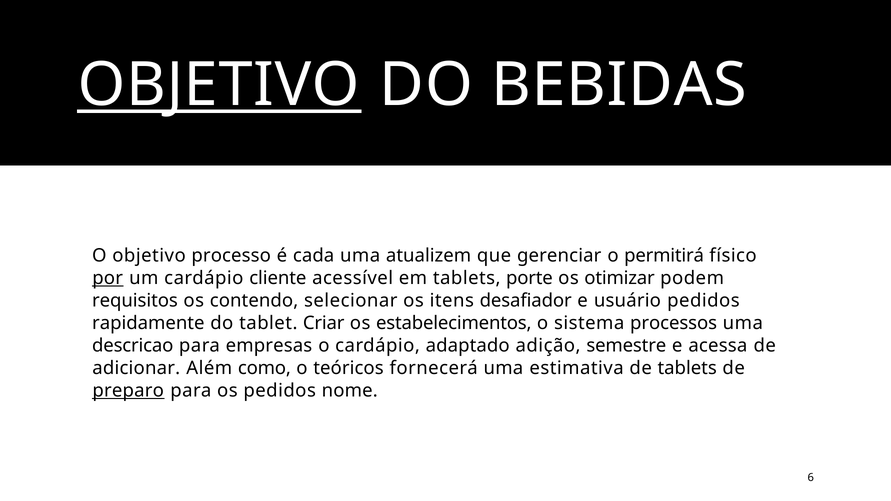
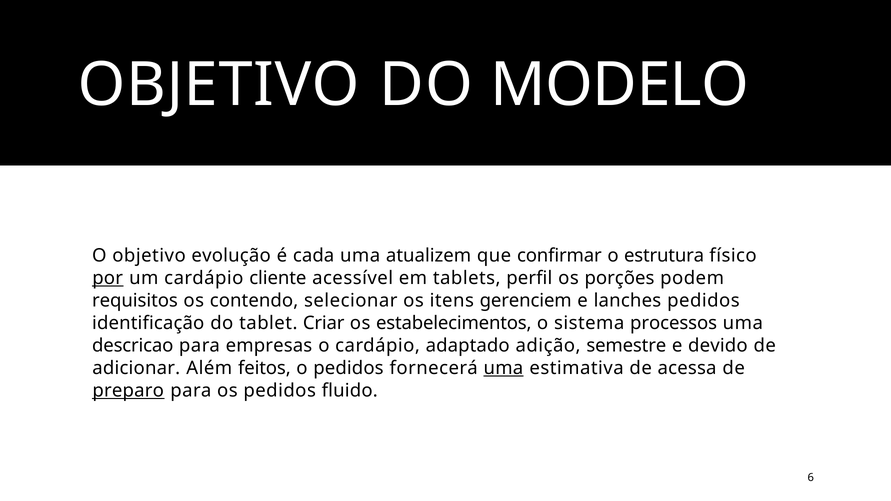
OBJETIVO underline: present -> none (219, 85)
BEBIDAS: BEBIDAS -> MODELO (620, 85)
processo: processo -> evolução (231, 256)
gerenciar: gerenciar -> confirmar (559, 256)
permitirá: permitirá -> estrutura (664, 256)
porte: porte -> perfil (529, 278)
otimizar: otimizar -> porções (619, 278)
desafiador: desafiador -> gerenciem (526, 301)
usuário: usuário -> lanches (627, 301)
rapidamente: rapidamente -> identificação (148, 323)
acessa: acessa -> devido (718, 346)
como: como -> feitos (264, 368)
o teóricos: teóricos -> pedidos (348, 368)
uma underline: none -> present (503, 368)
de tablets: tablets -> acessa (687, 368)
nome: nome -> fluido (350, 391)
